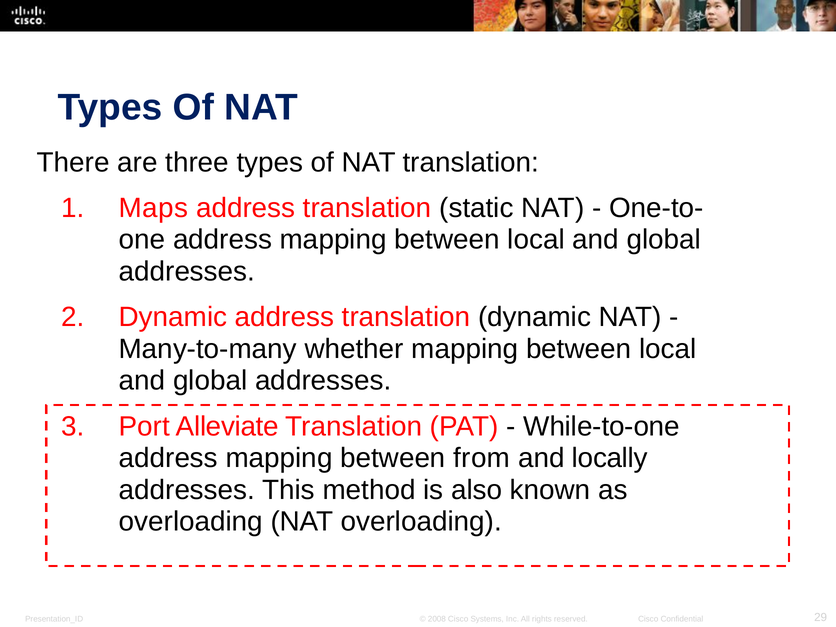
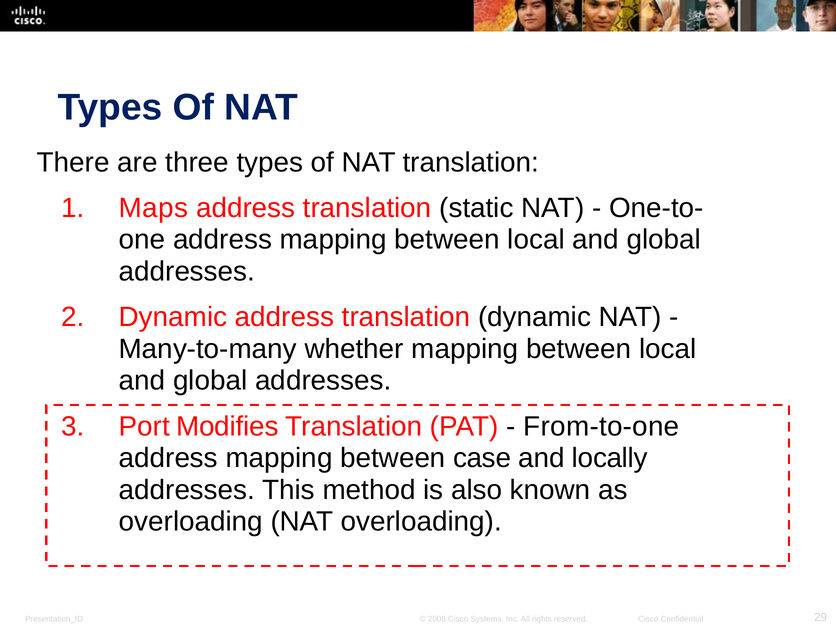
Alleviate: Alleviate -> Modifies (227, 426)
While-to-one: While-to-one -> From-to-one (601, 426)
from: from -> case (482, 458)
